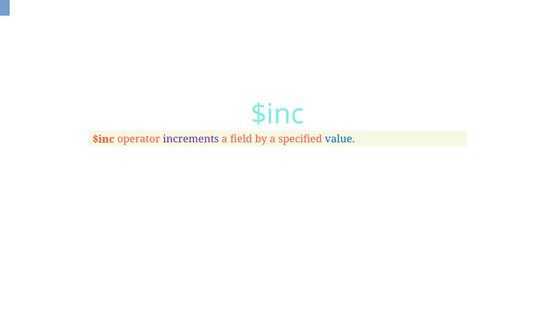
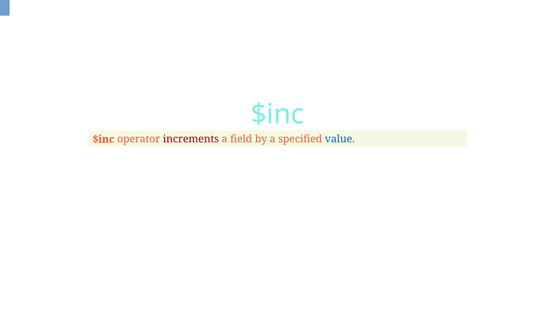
increments colour: purple -> red (191, 139)
